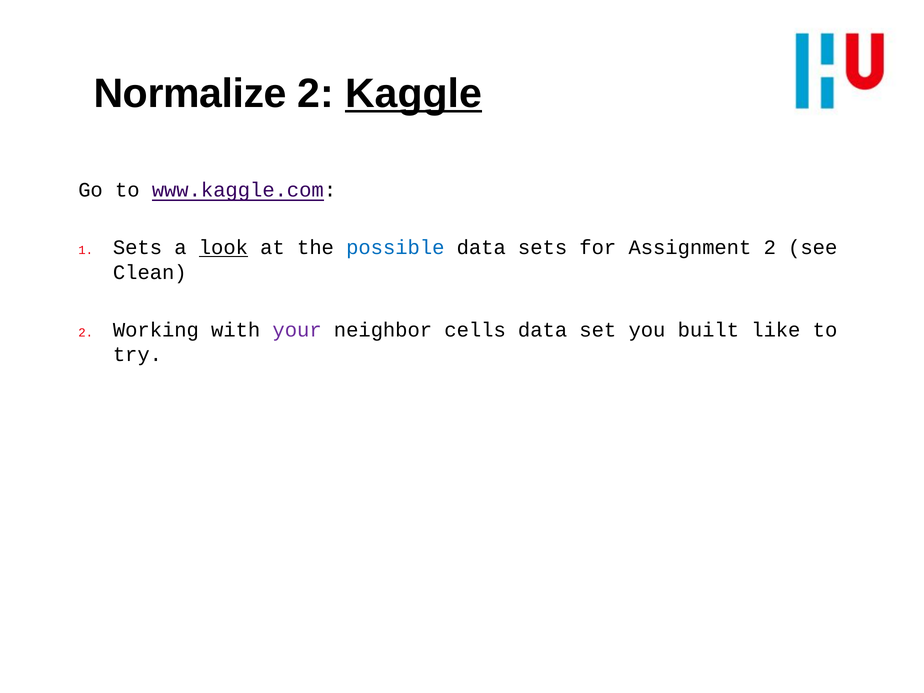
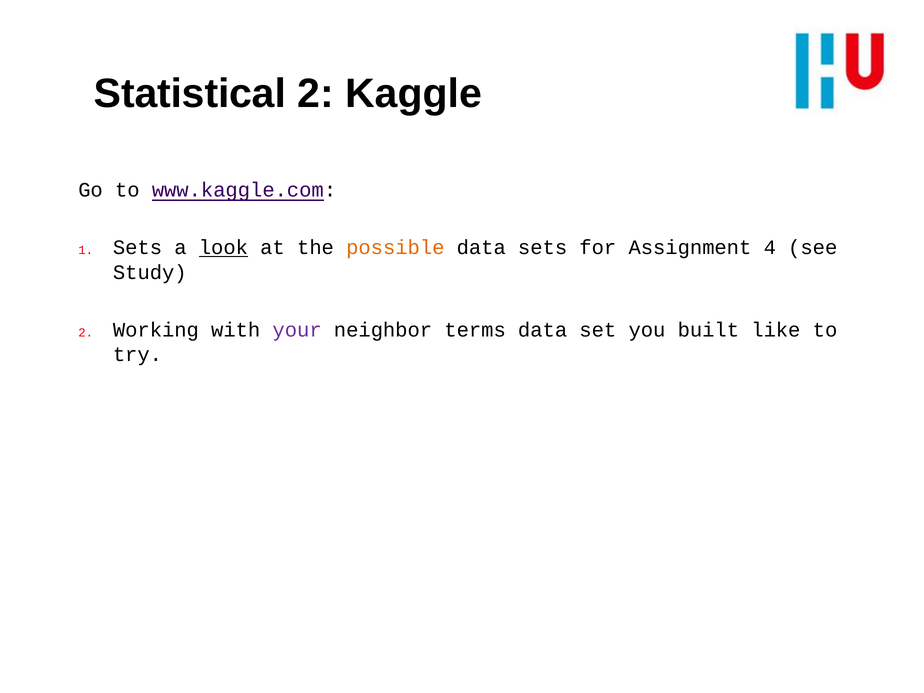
Normalize: Normalize -> Statistical (190, 94)
Kaggle underline: present -> none (414, 94)
possible colour: blue -> orange (395, 248)
Assignment 2: 2 -> 4 (770, 248)
Clean: Clean -> Study (150, 272)
cells: cells -> terms (475, 330)
